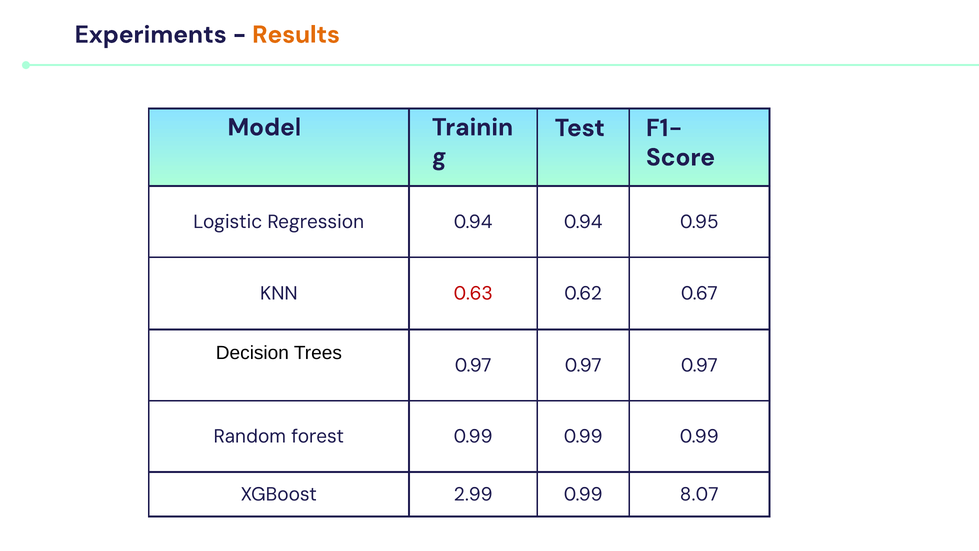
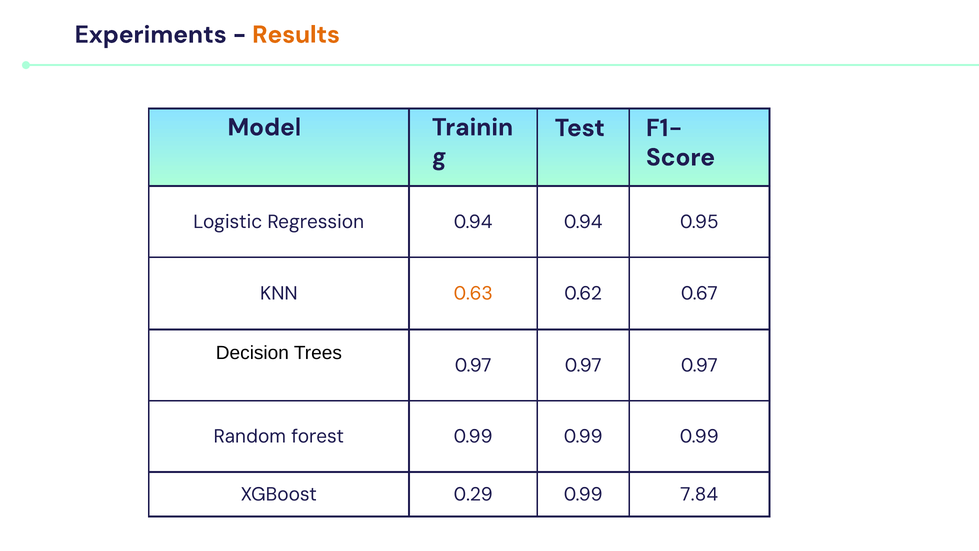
0.63 colour: red -> orange (473, 294)
2.99: 2.99 -> 0.29 (473, 494)
8.07: 8.07 -> 7.84 (699, 494)
